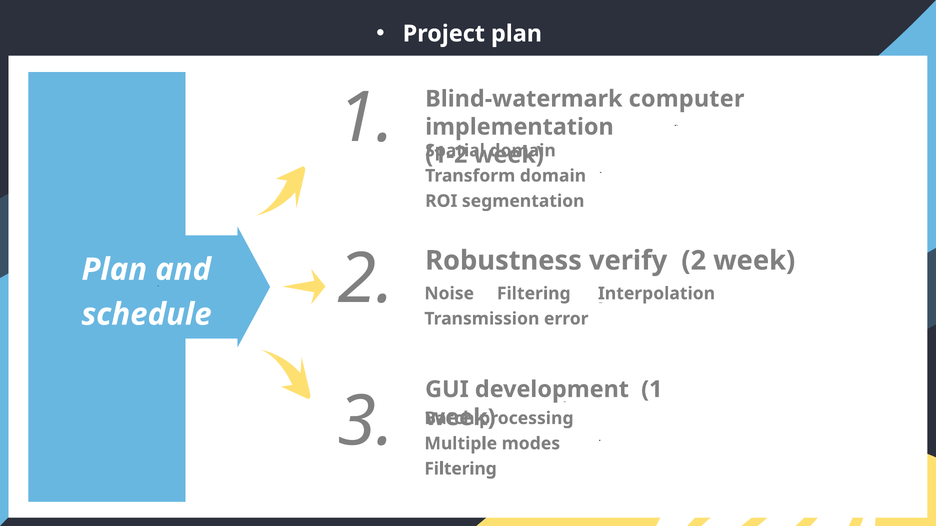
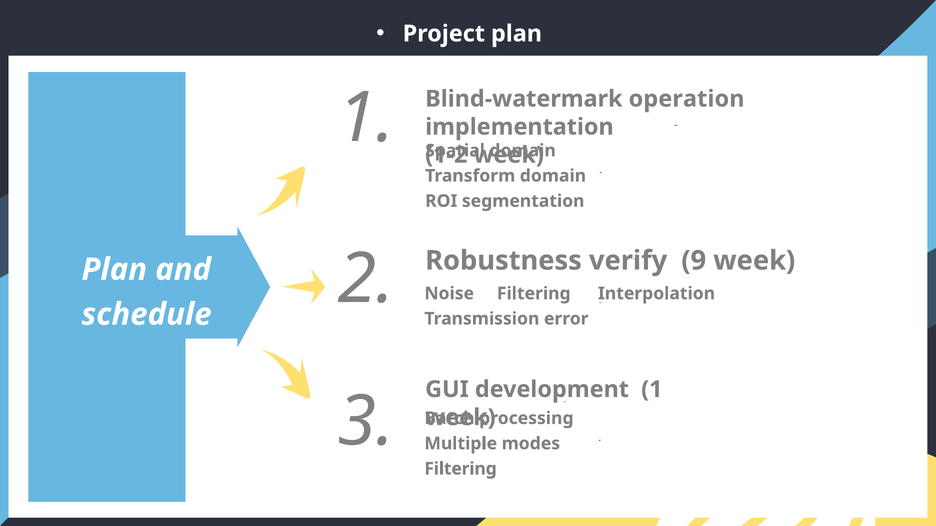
computer: computer -> operation (687, 99)
2: 2 -> 9 (694, 261)
